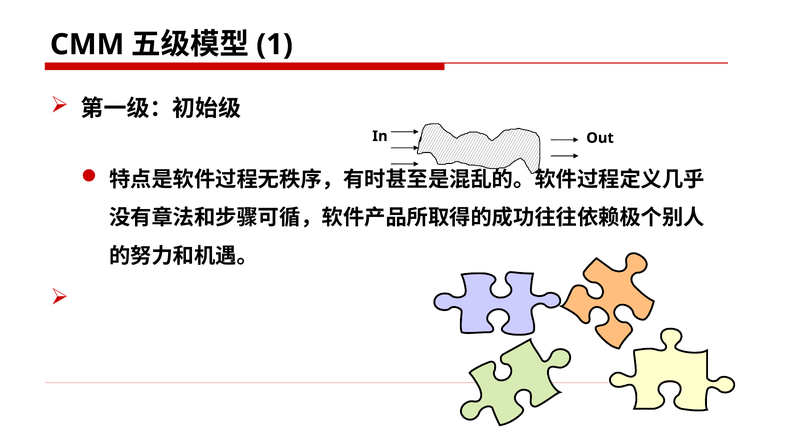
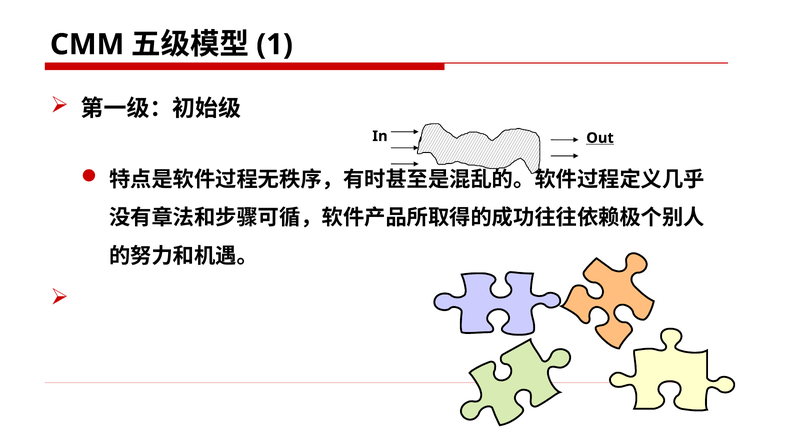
Out underline: none -> present (600, 138)
